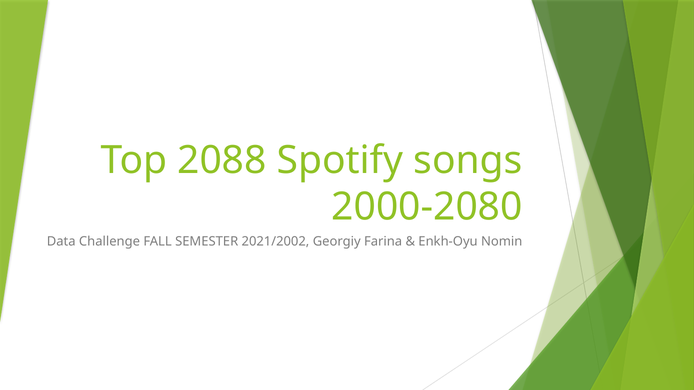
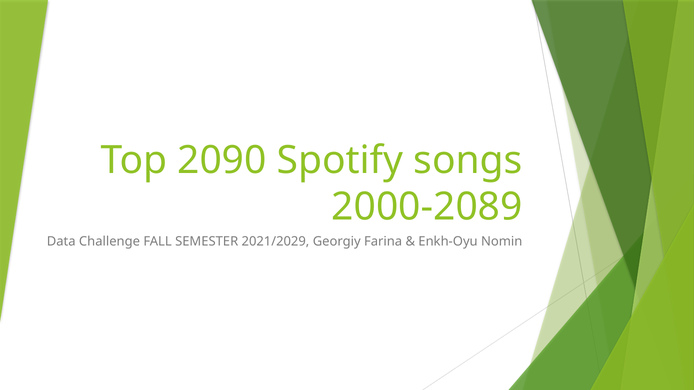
2088: 2088 -> 2090 (222, 160)
2000-2080: 2000-2080 -> 2000-2089 (427, 207)
2021/2002: 2021/2002 -> 2021/2029 (275, 242)
